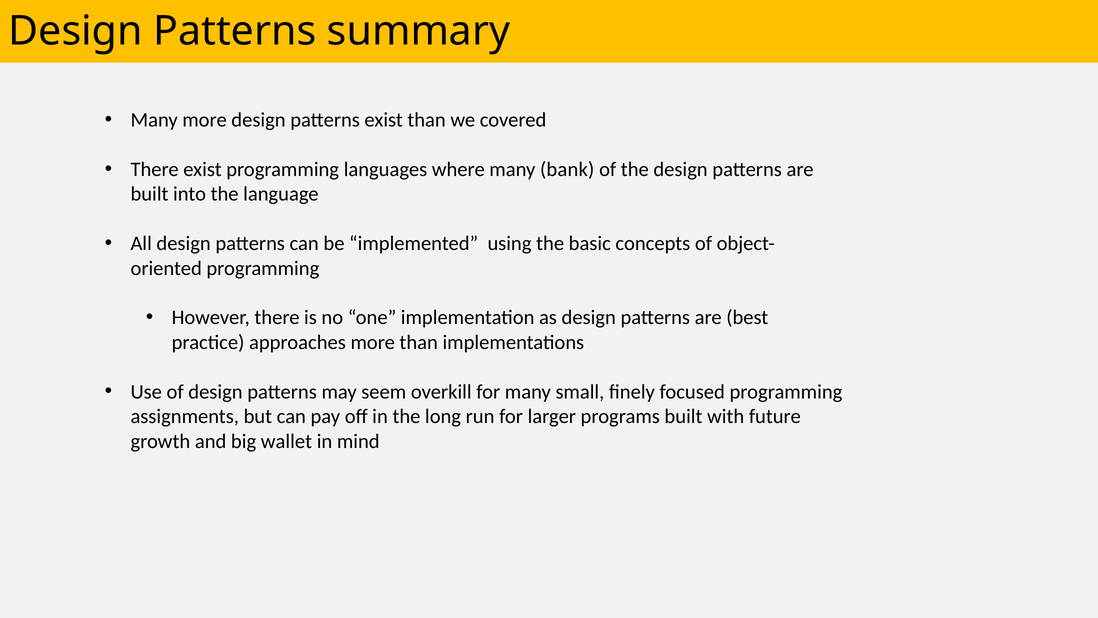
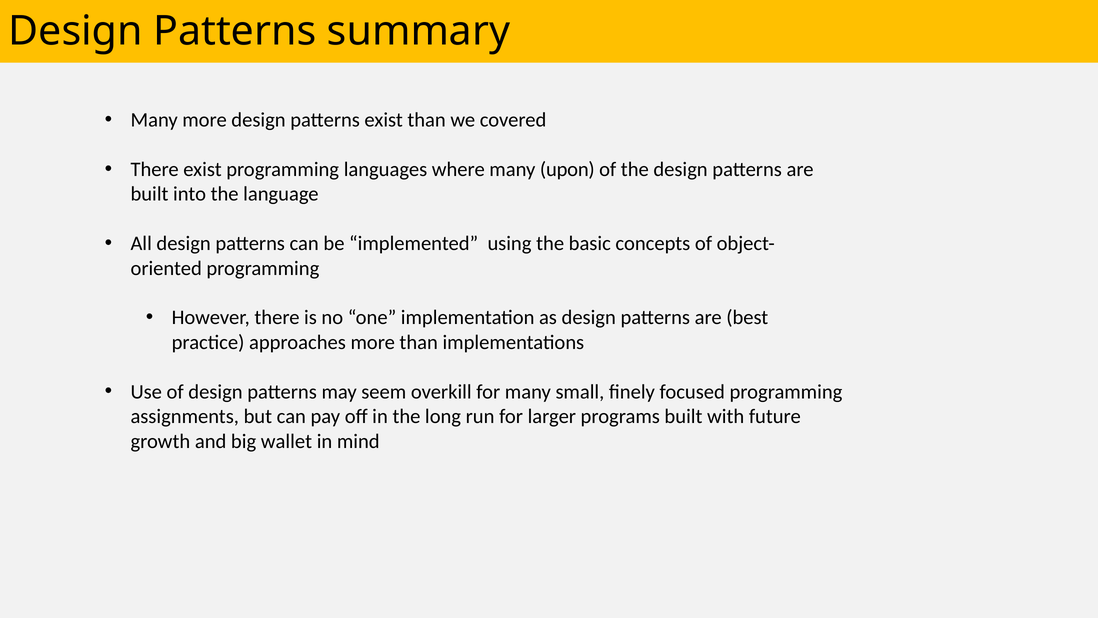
bank: bank -> upon (567, 169)
